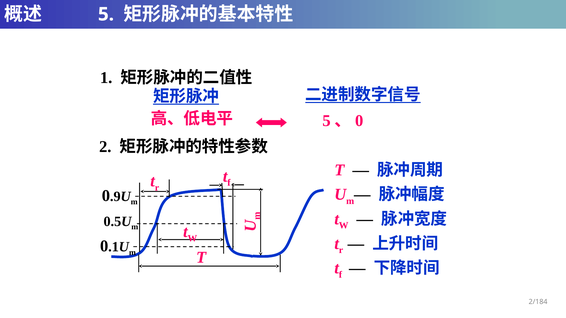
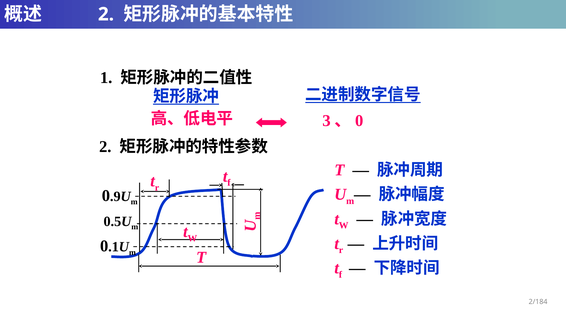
5: 5 -> 2 (106, 14)
5: 5 -> 3 (327, 121)
